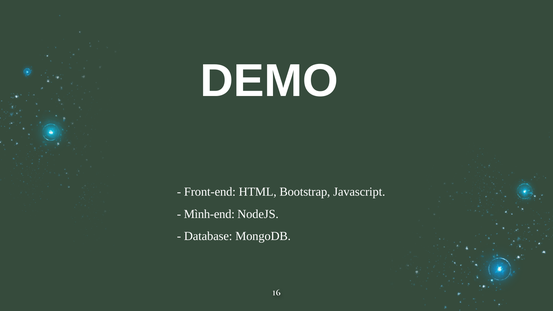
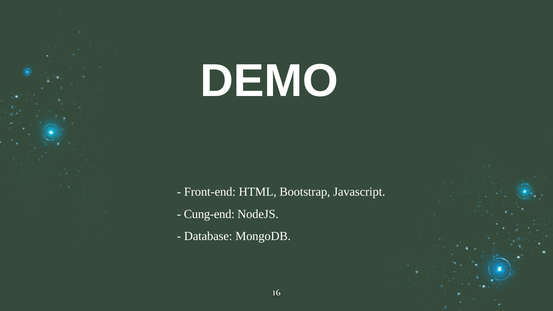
Mình-end: Mình-end -> Cung-end (209, 214)
